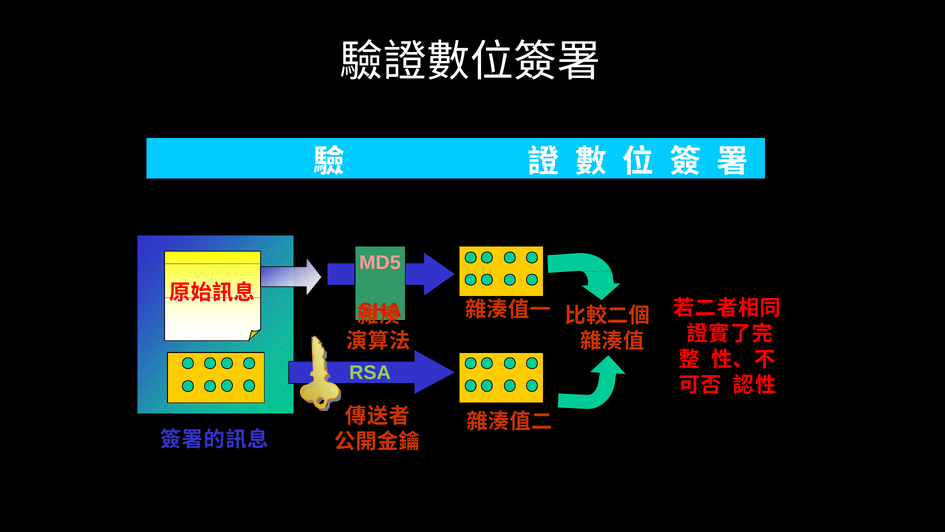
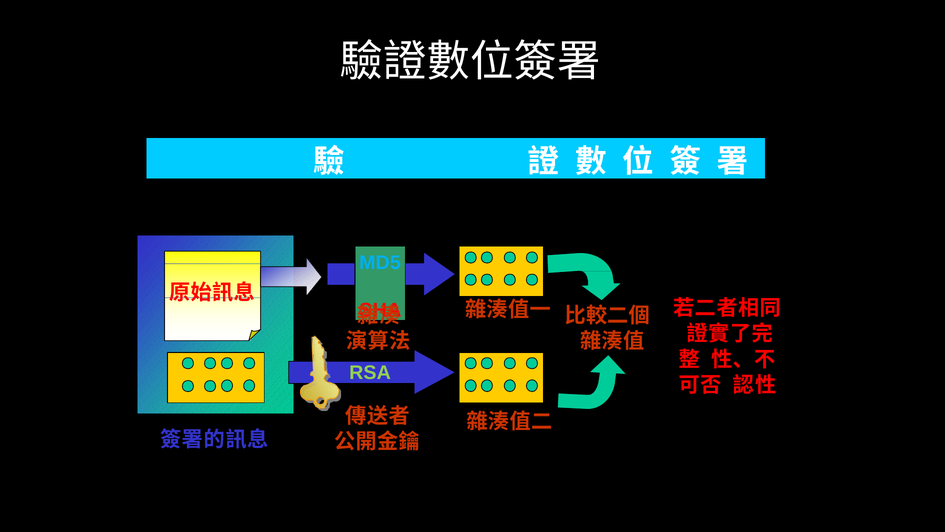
MD5 colour: pink -> light blue (380, 263)
